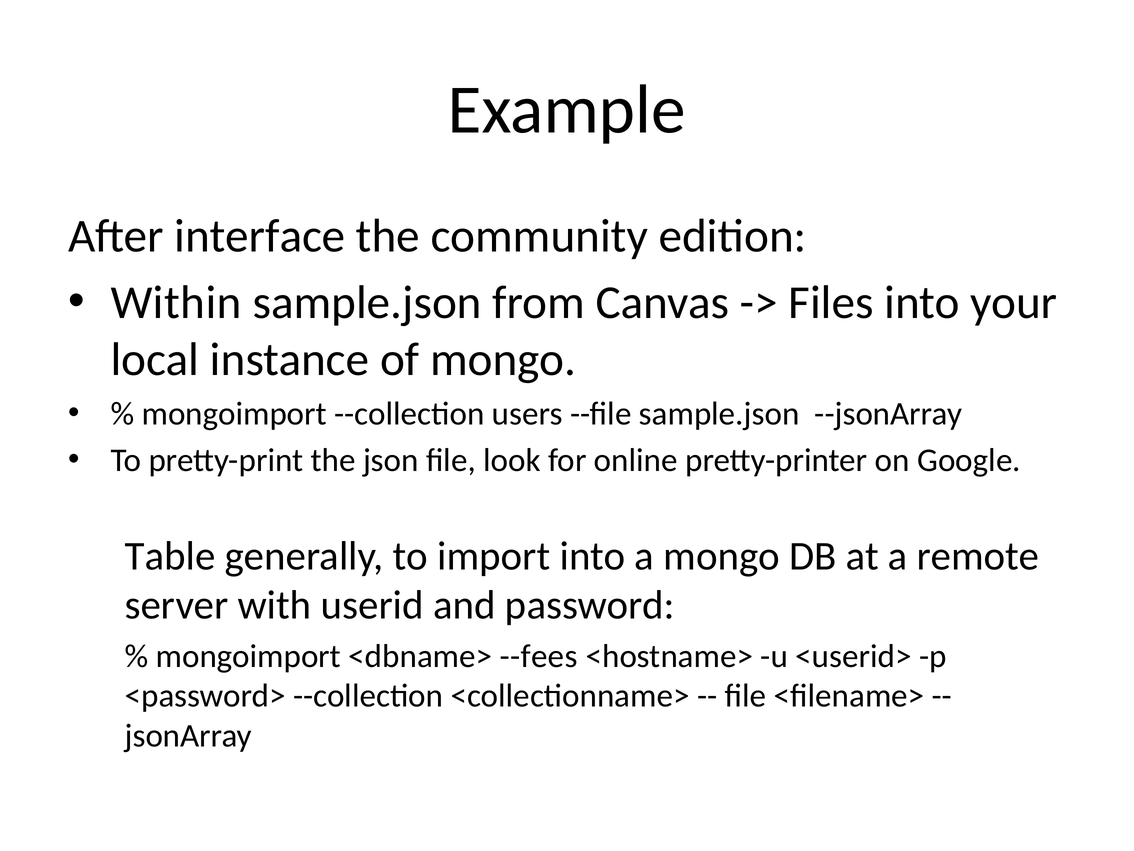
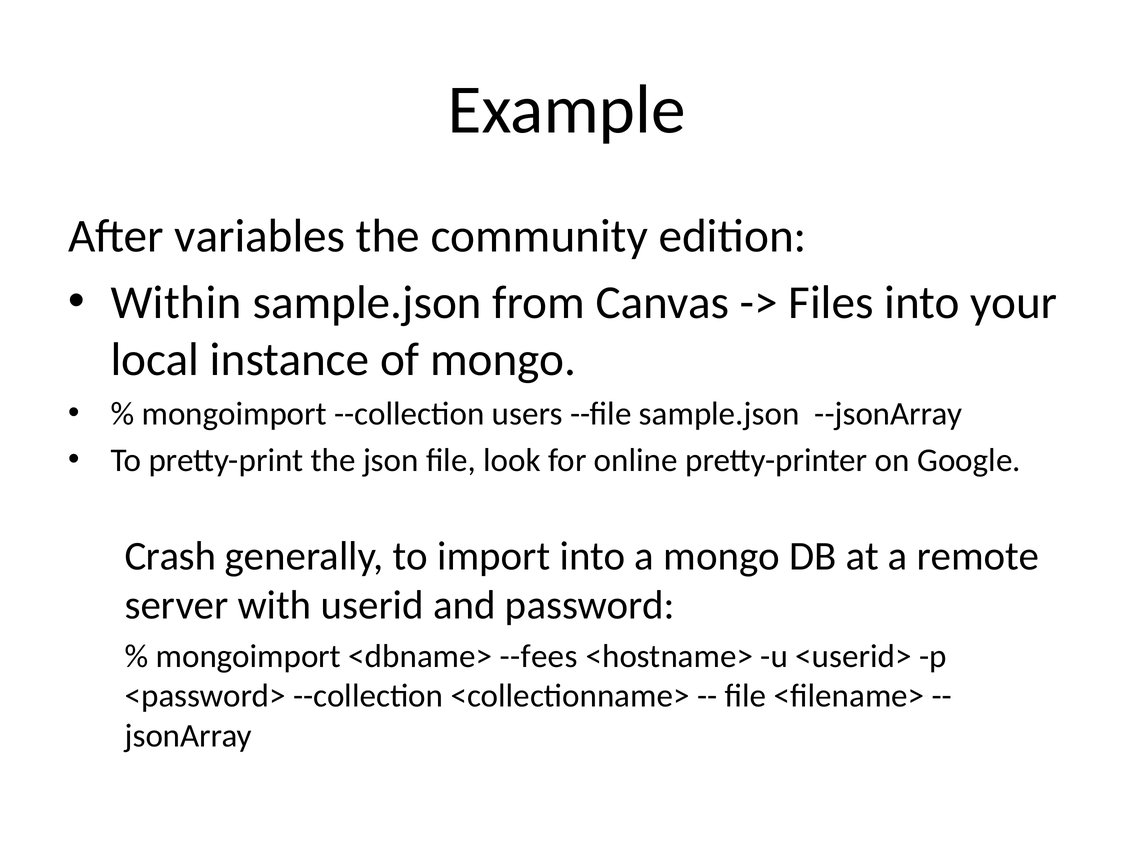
interface: interface -> variables (260, 236)
Table: Table -> Crash (170, 556)
